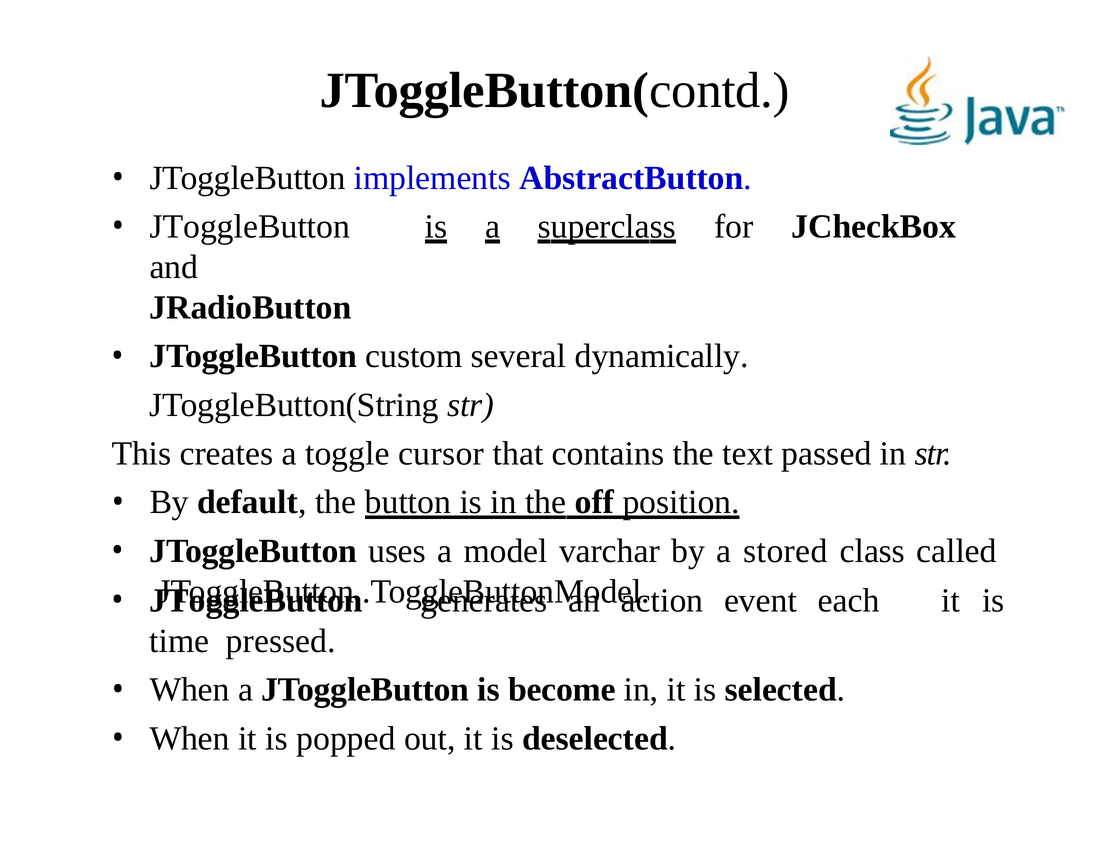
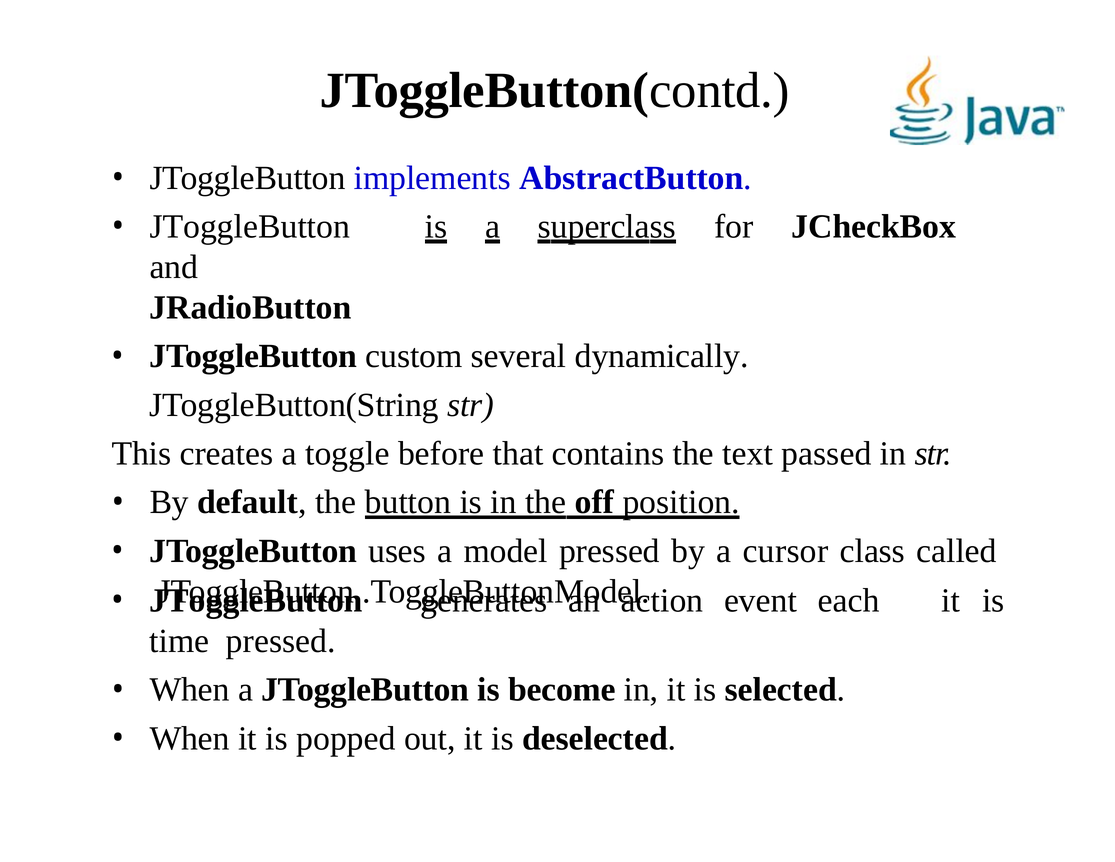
cursor: cursor -> before (441, 453)
model varchar: varchar -> pressed (609, 551)
stored: stored -> cursor (786, 551)
